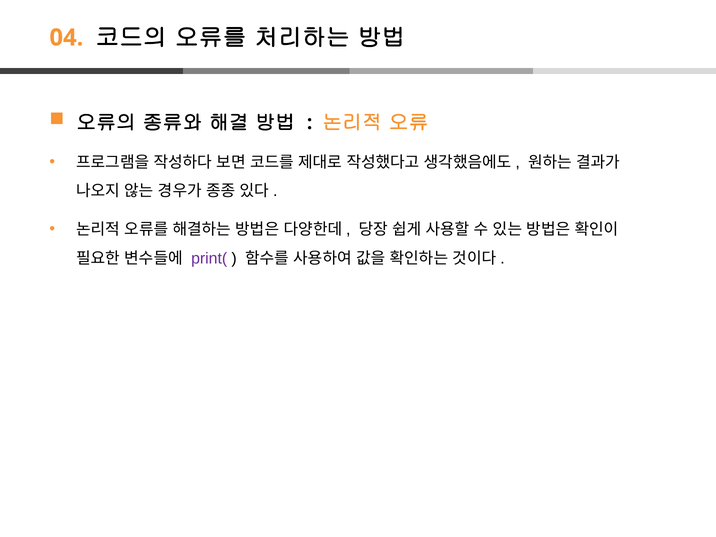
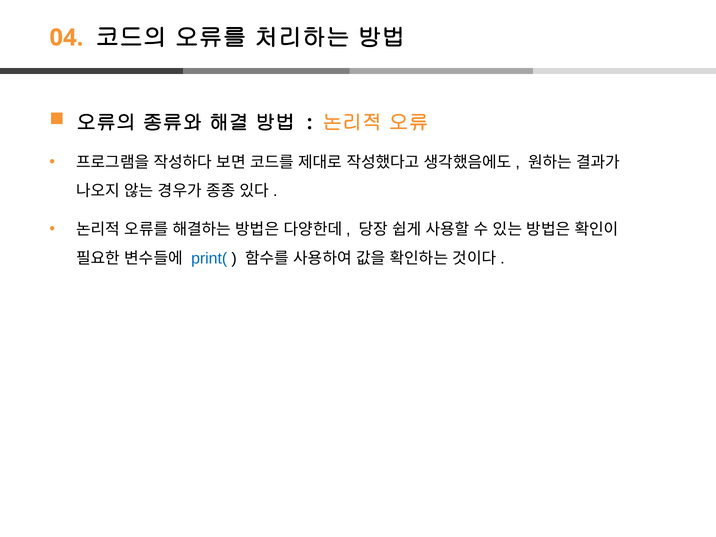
print( colour: purple -> blue (209, 258)
